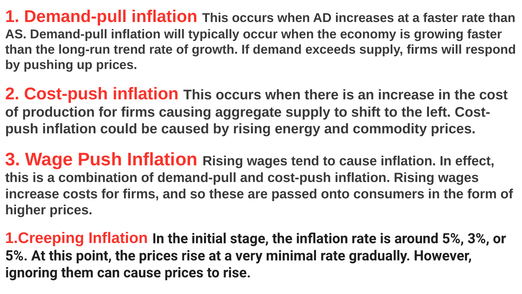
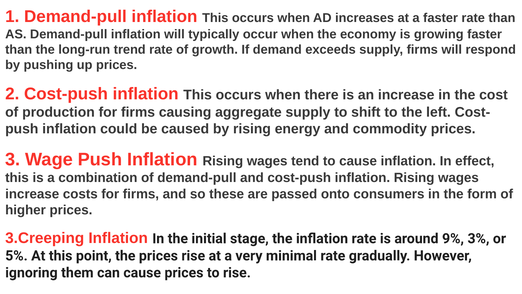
1.Creeping: 1.Creeping -> 3.Creeping (45, 238)
around 5%: 5% -> 9% (453, 238)
